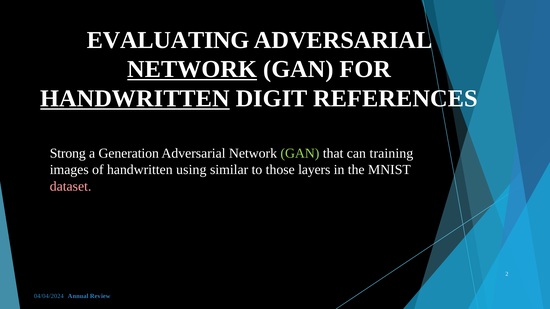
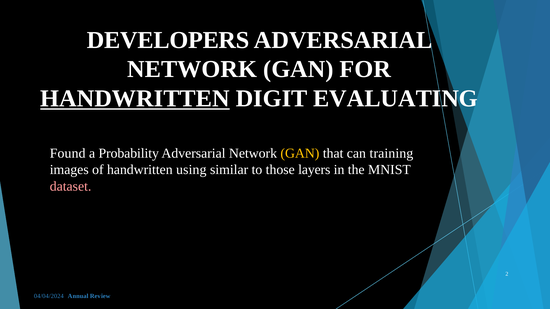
EVALUATING: EVALUATING -> DEVELOPERS (168, 40)
NETWORK underline: present -> none (192, 69)
REFERENCES: REFERENCES -> EVALUATING (395, 99)
Strong: Strong -> Found (68, 153)
Generation: Generation -> Probability (129, 153)
GAN colour: light green -> yellow (300, 153)
